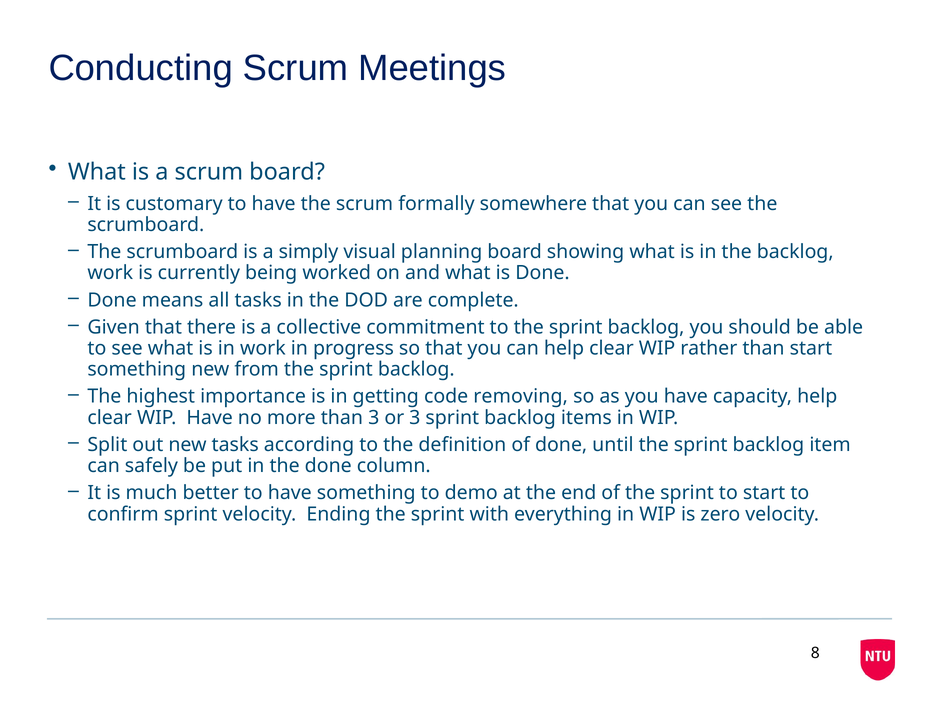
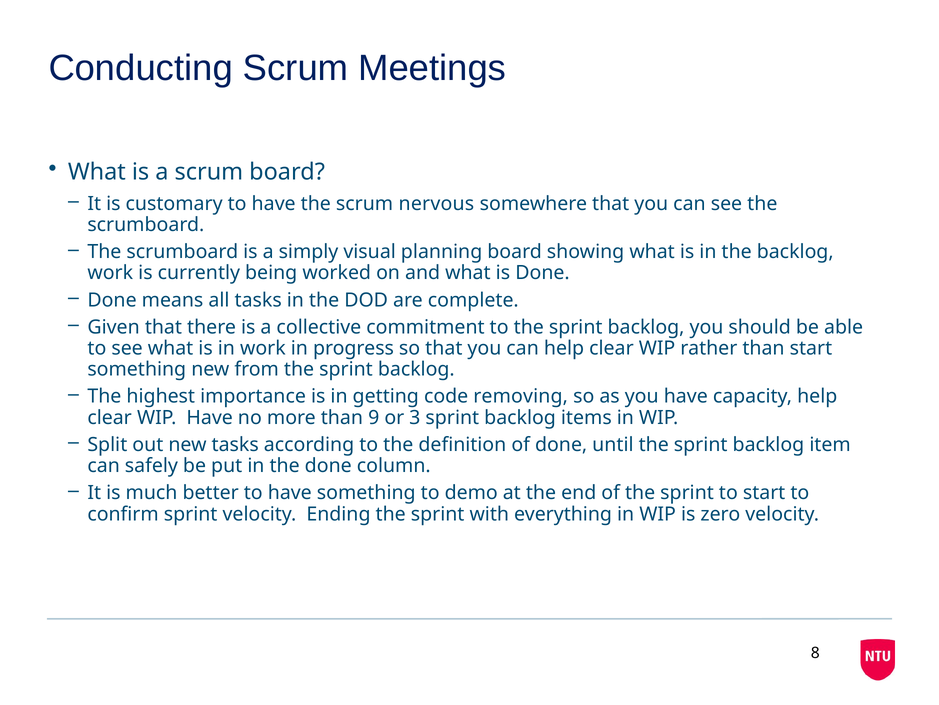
formally: formally -> nervous (436, 203)
than 3: 3 -> 9 (374, 417)
